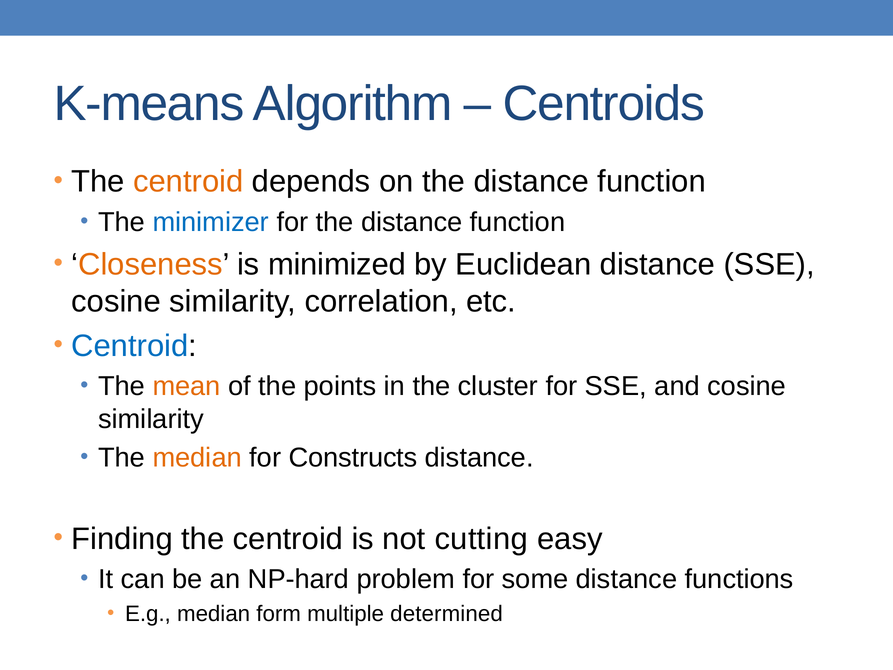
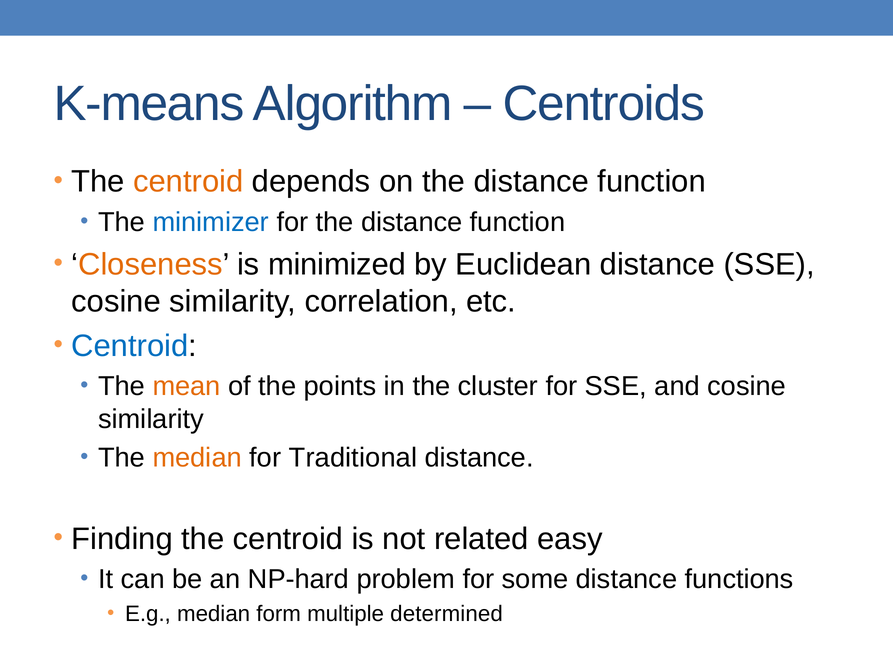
Constructs: Constructs -> Traditional (353, 458)
cutting: cutting -> related (481, 539)
